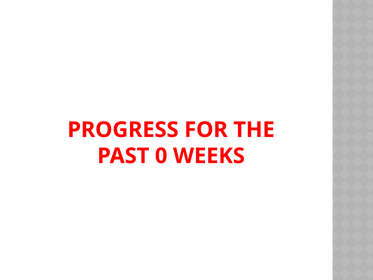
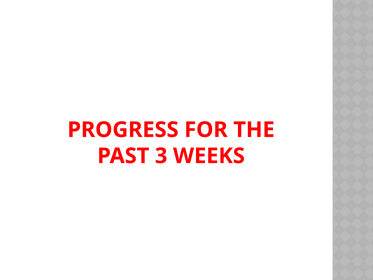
0: 0 -> 3 (161, 156)
